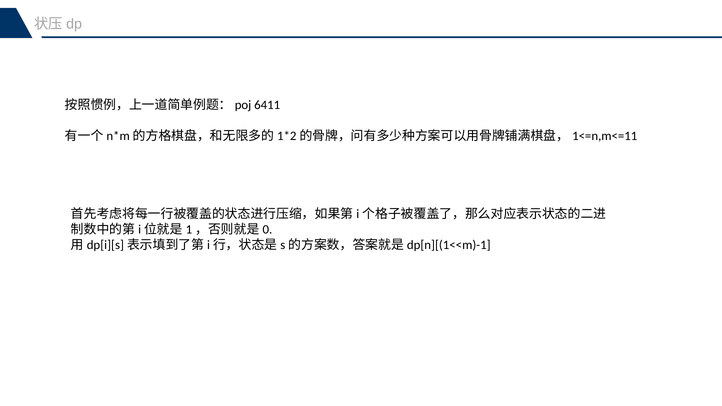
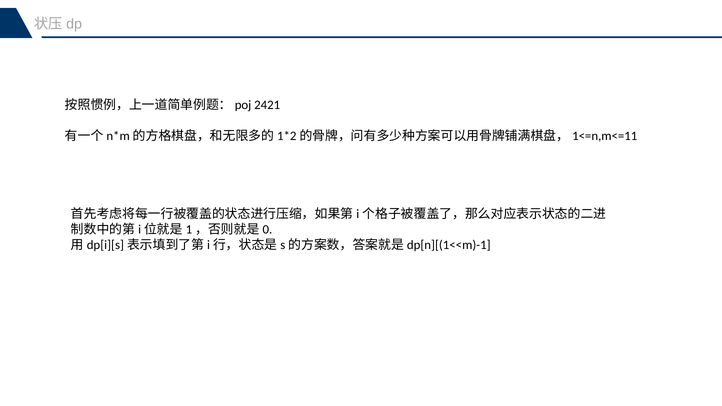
6411: 6411 -> 2421 (267, 105)
